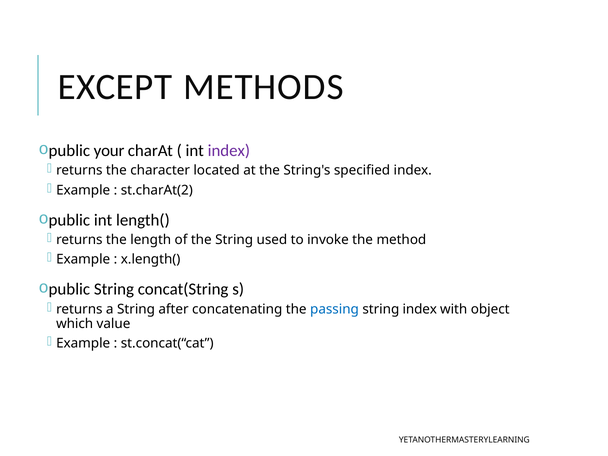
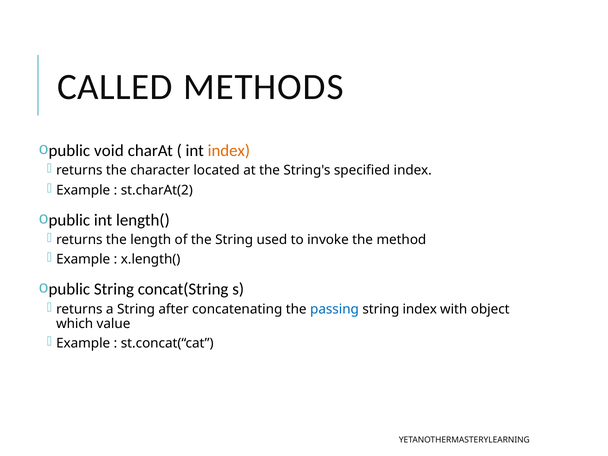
EXCEPT: EXCEPT -> CALLED (115, 87)
your: your -> void (109, 151)
index colour: purple -> orange (229, 151)
